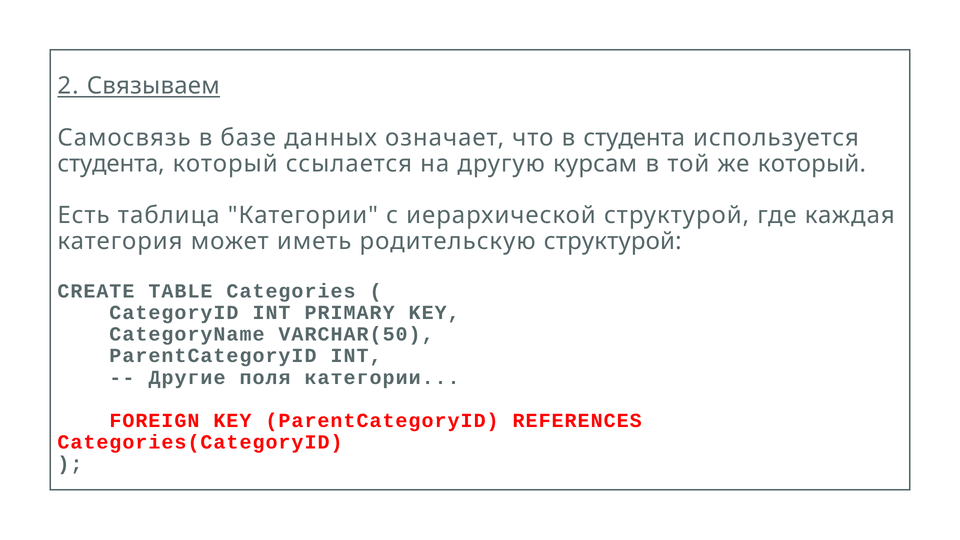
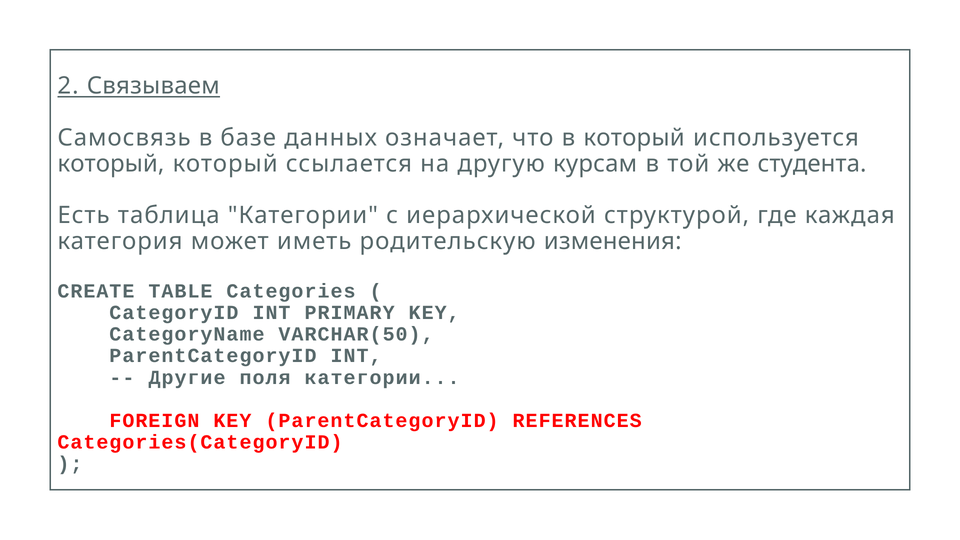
в студента: студента -> который (634, 138)
студента: студента -> который (111, 164)
же который: который -> студента (812, 164)
родительскую структурой: структурой -> изменения (613, 241)
